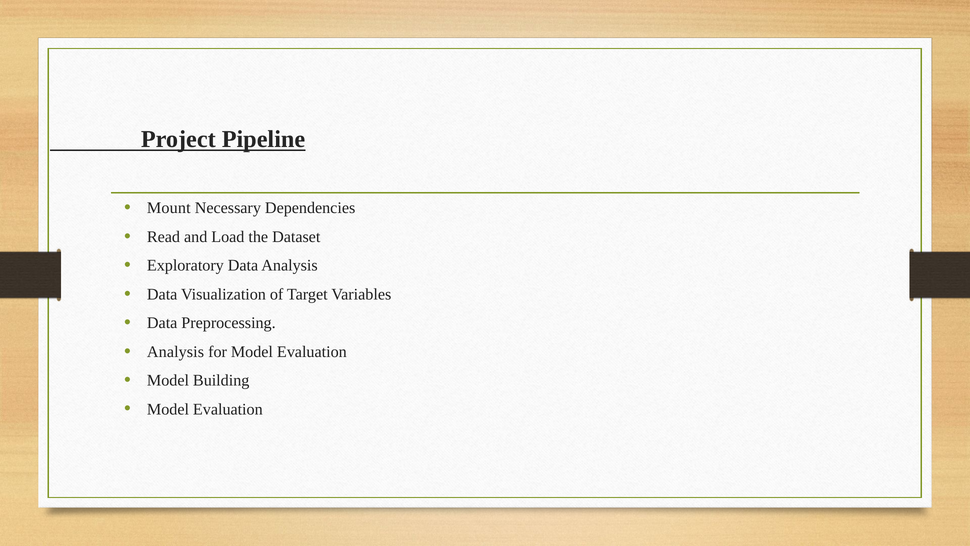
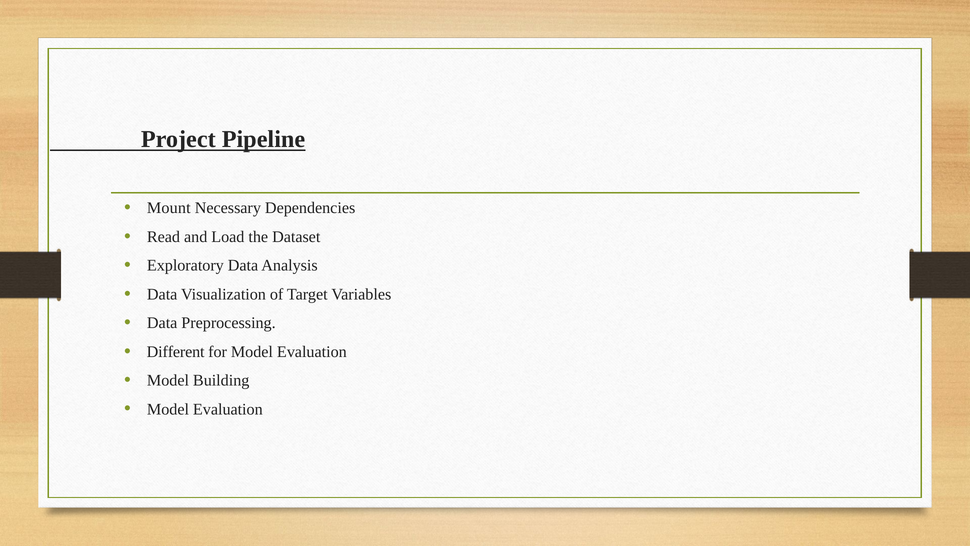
Analysis: Analysis -> Different (176, 352)
